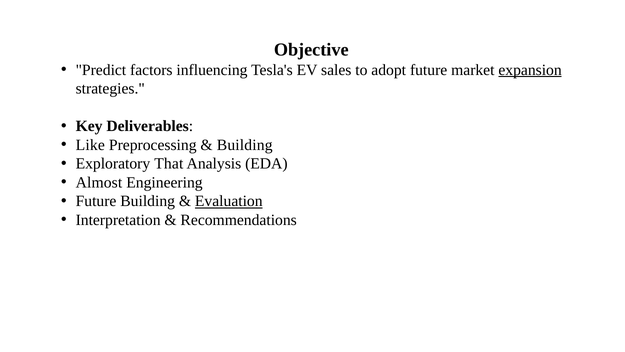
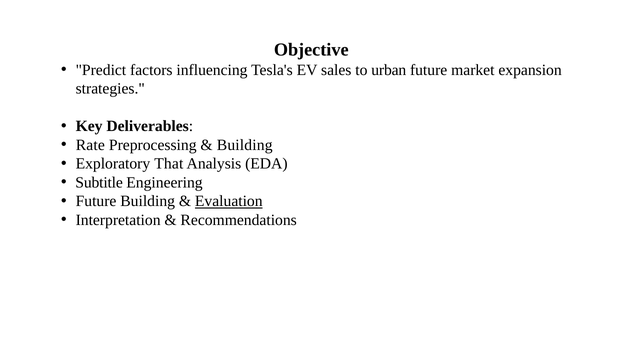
adopt: adopt -> urban (389, 70)
expansion underline: present -> none (530, 70)
Like: Like -> Rate (90, 145)
Almost: Almost -> Subtitle (99, 182)
